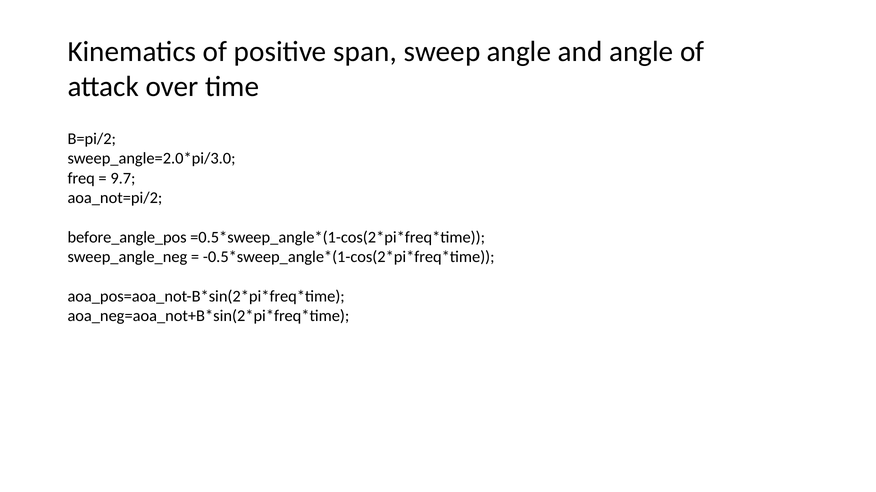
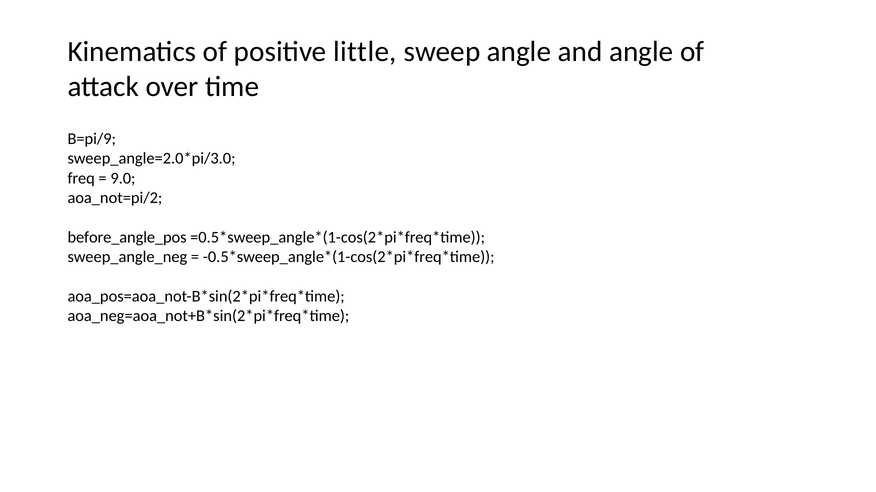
span: span -> little (365, 52)
B=pi/2: B=pi/2 -> B=pi/9 (92, 139)
9.7: 9.7 -> 9.0 (123, 179)
